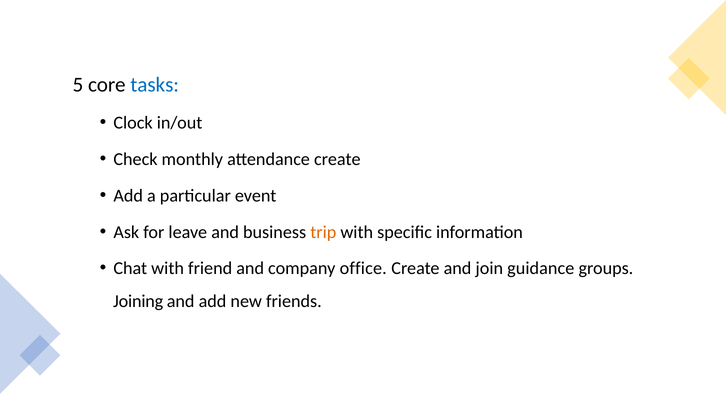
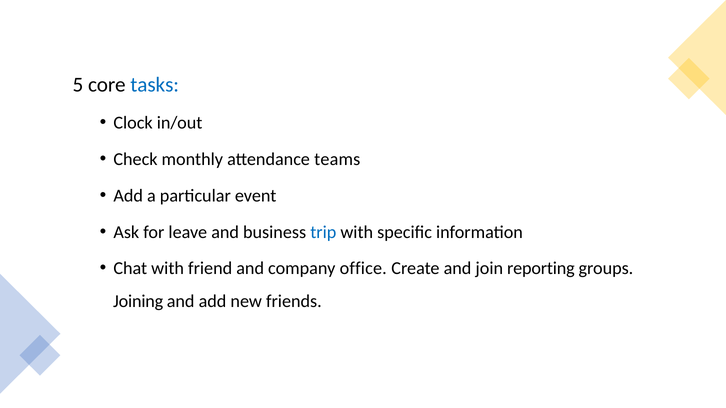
attendance create: create -> teams (337, 159)
trip colour: orange -> blue (323, 232)
guidance: guidance -> reporting (541, 269)
